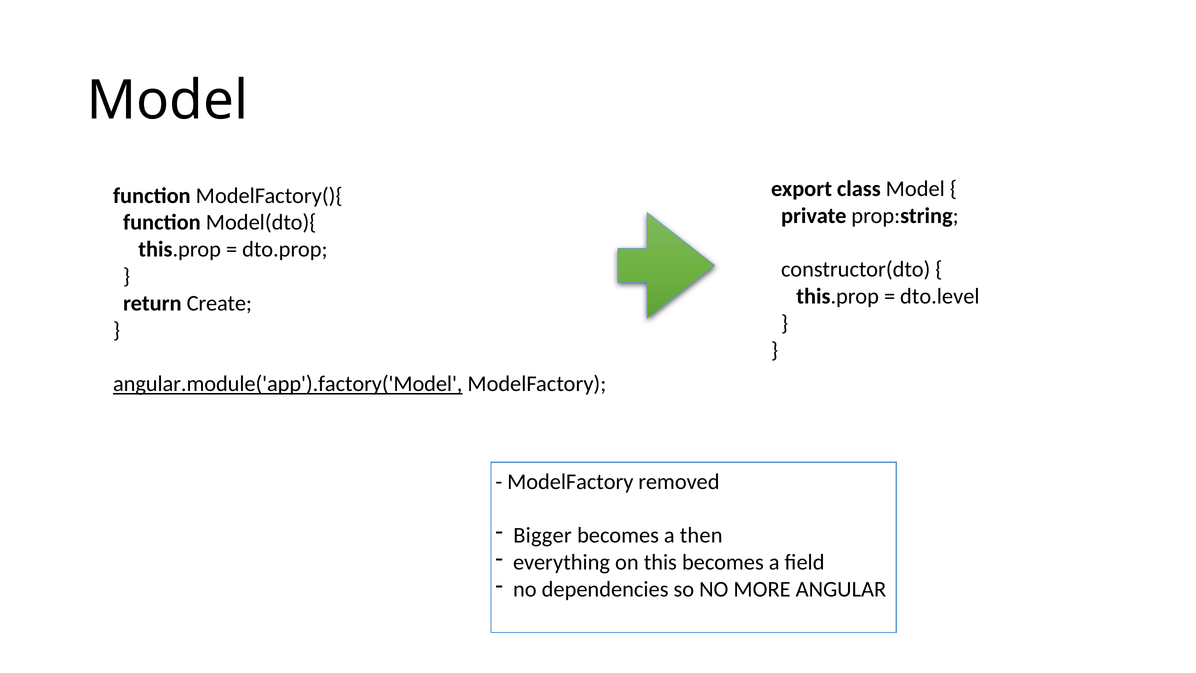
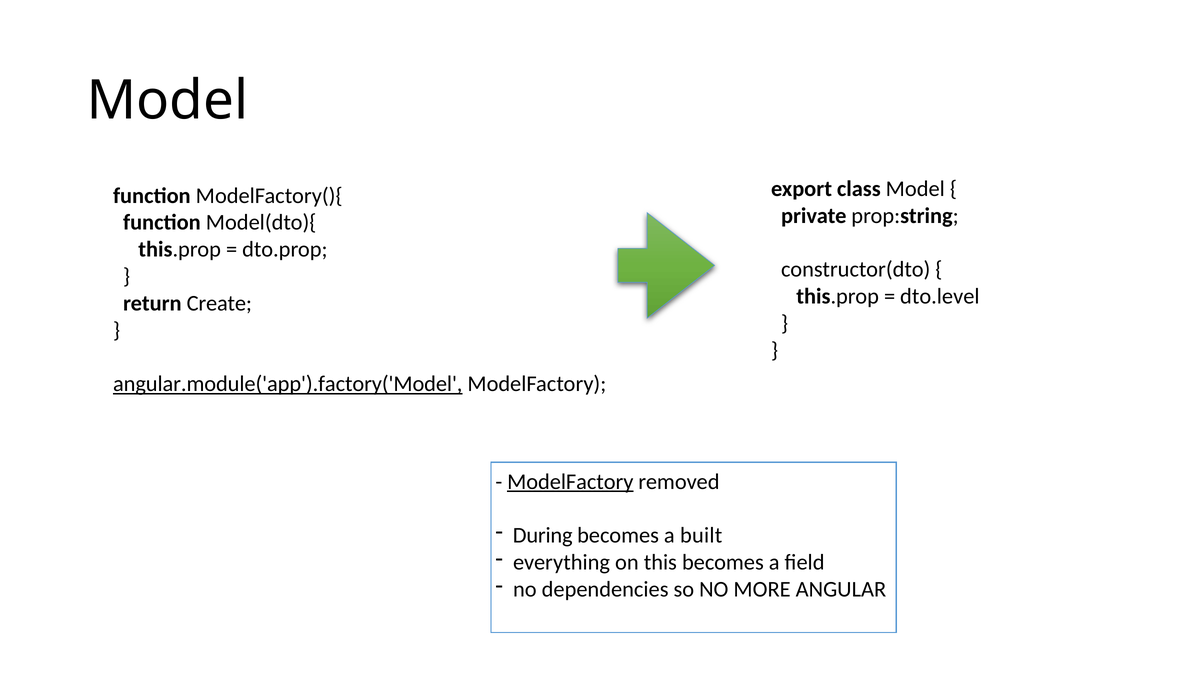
ModelFactory underline: none -> present (570, 481)
Bigger: Bigger -> During (543, 535)
then: then -> built (701, 535)
